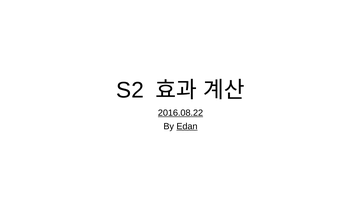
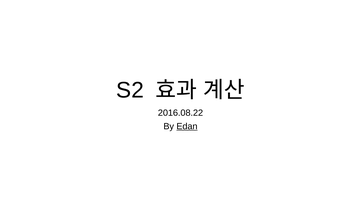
2016.08.22 underline: present -> none (180, 113)
